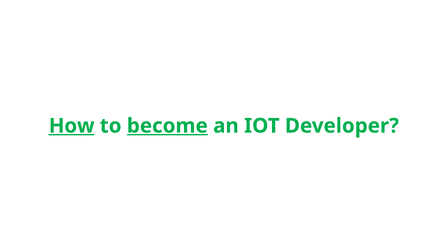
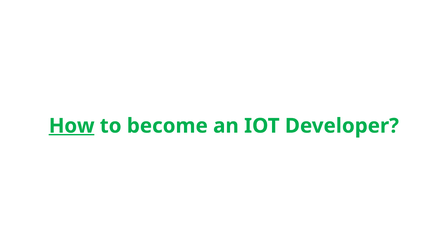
become underline: present -> none (167, 126)
